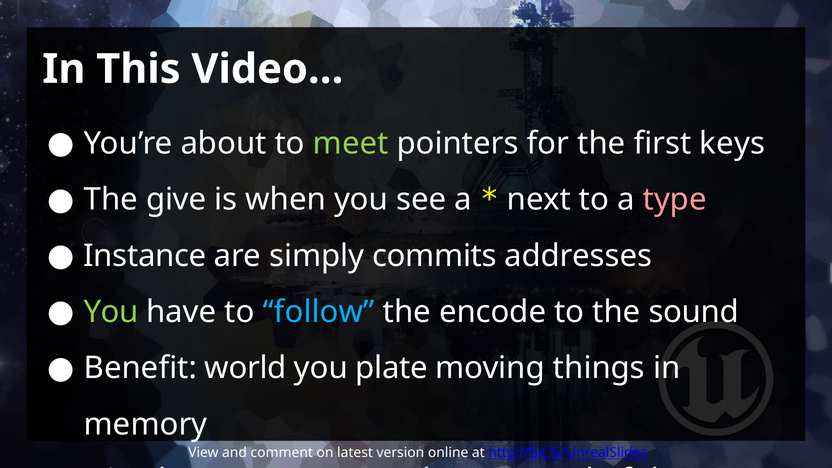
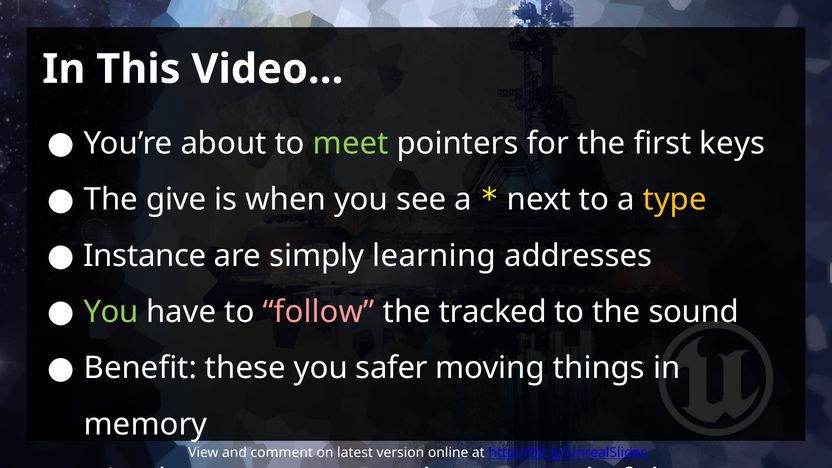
type colour: pink -> yellow (675, 200)
commits: commits -> learning (434, 256)
follow colour: light blue -> pink (319, 312)
encode: encode -> tracked (493, 312)
world: world -> these (245, 368)
plate: plate -> safer (392, 368)
